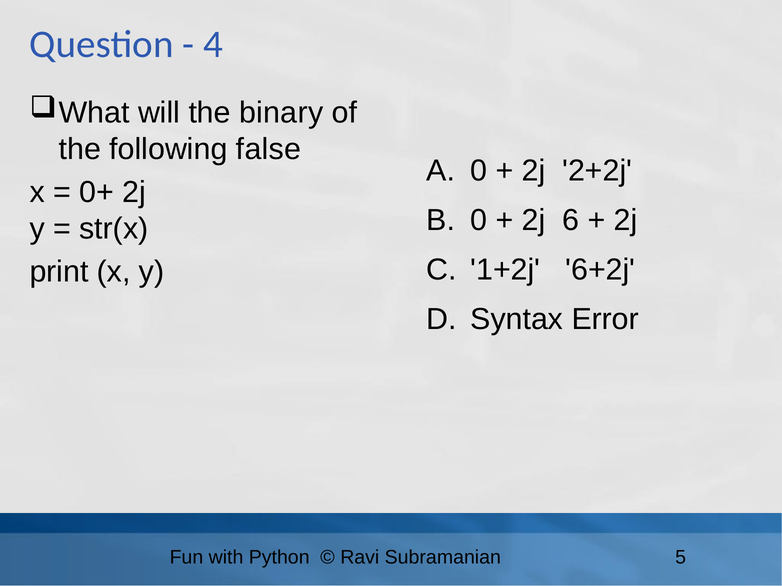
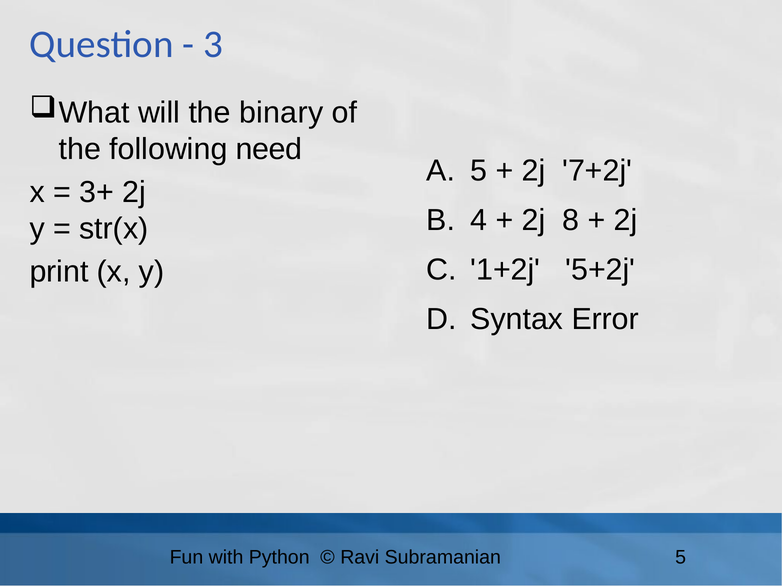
4: 4 -> 3 (213, 44)
false: false -> need (269, 149)
0: 0 -> 5 (479, 171)
2+2j: 2+2j -> 7+2j (597, 171)
0+: 0+ -> 3+ (97, 192)
0: 0 -> 4 (479, 220)
6: 6 -> 8 (571, 220)
6+2j: 6+2j -> 5+2j (600, 270)
